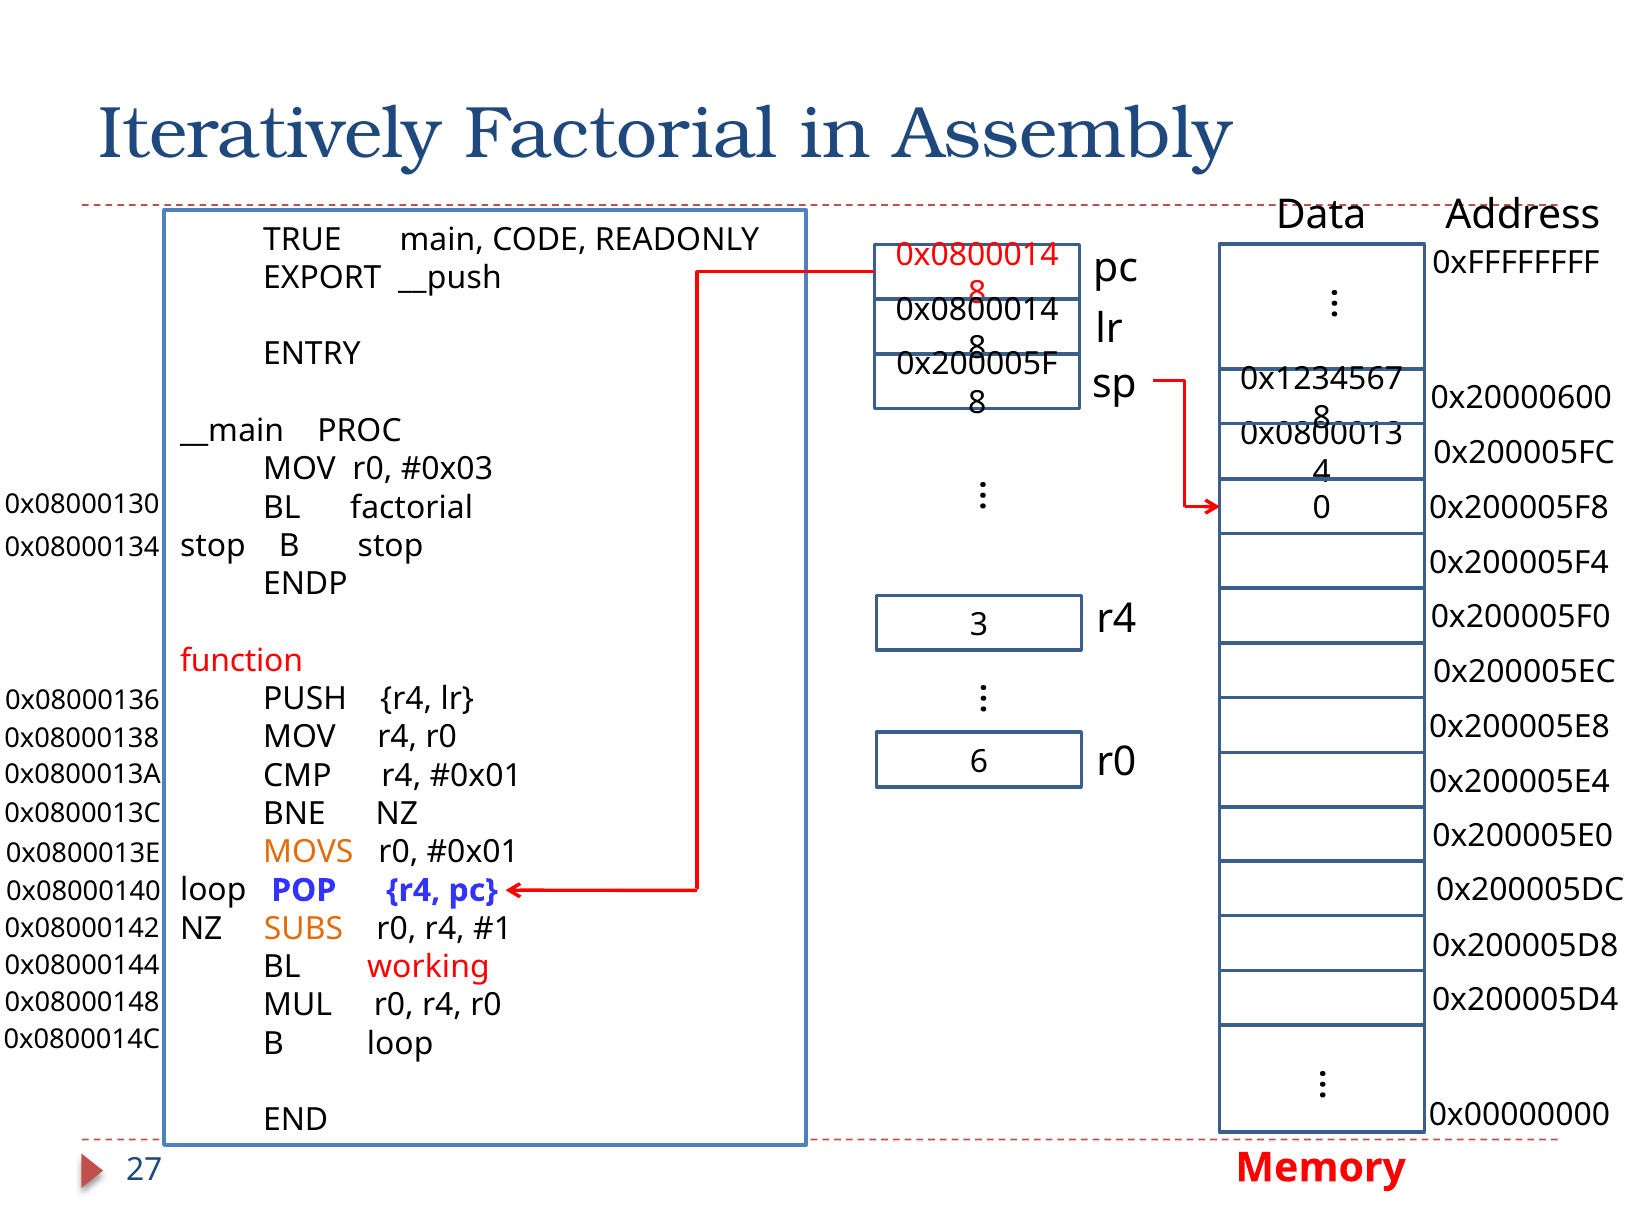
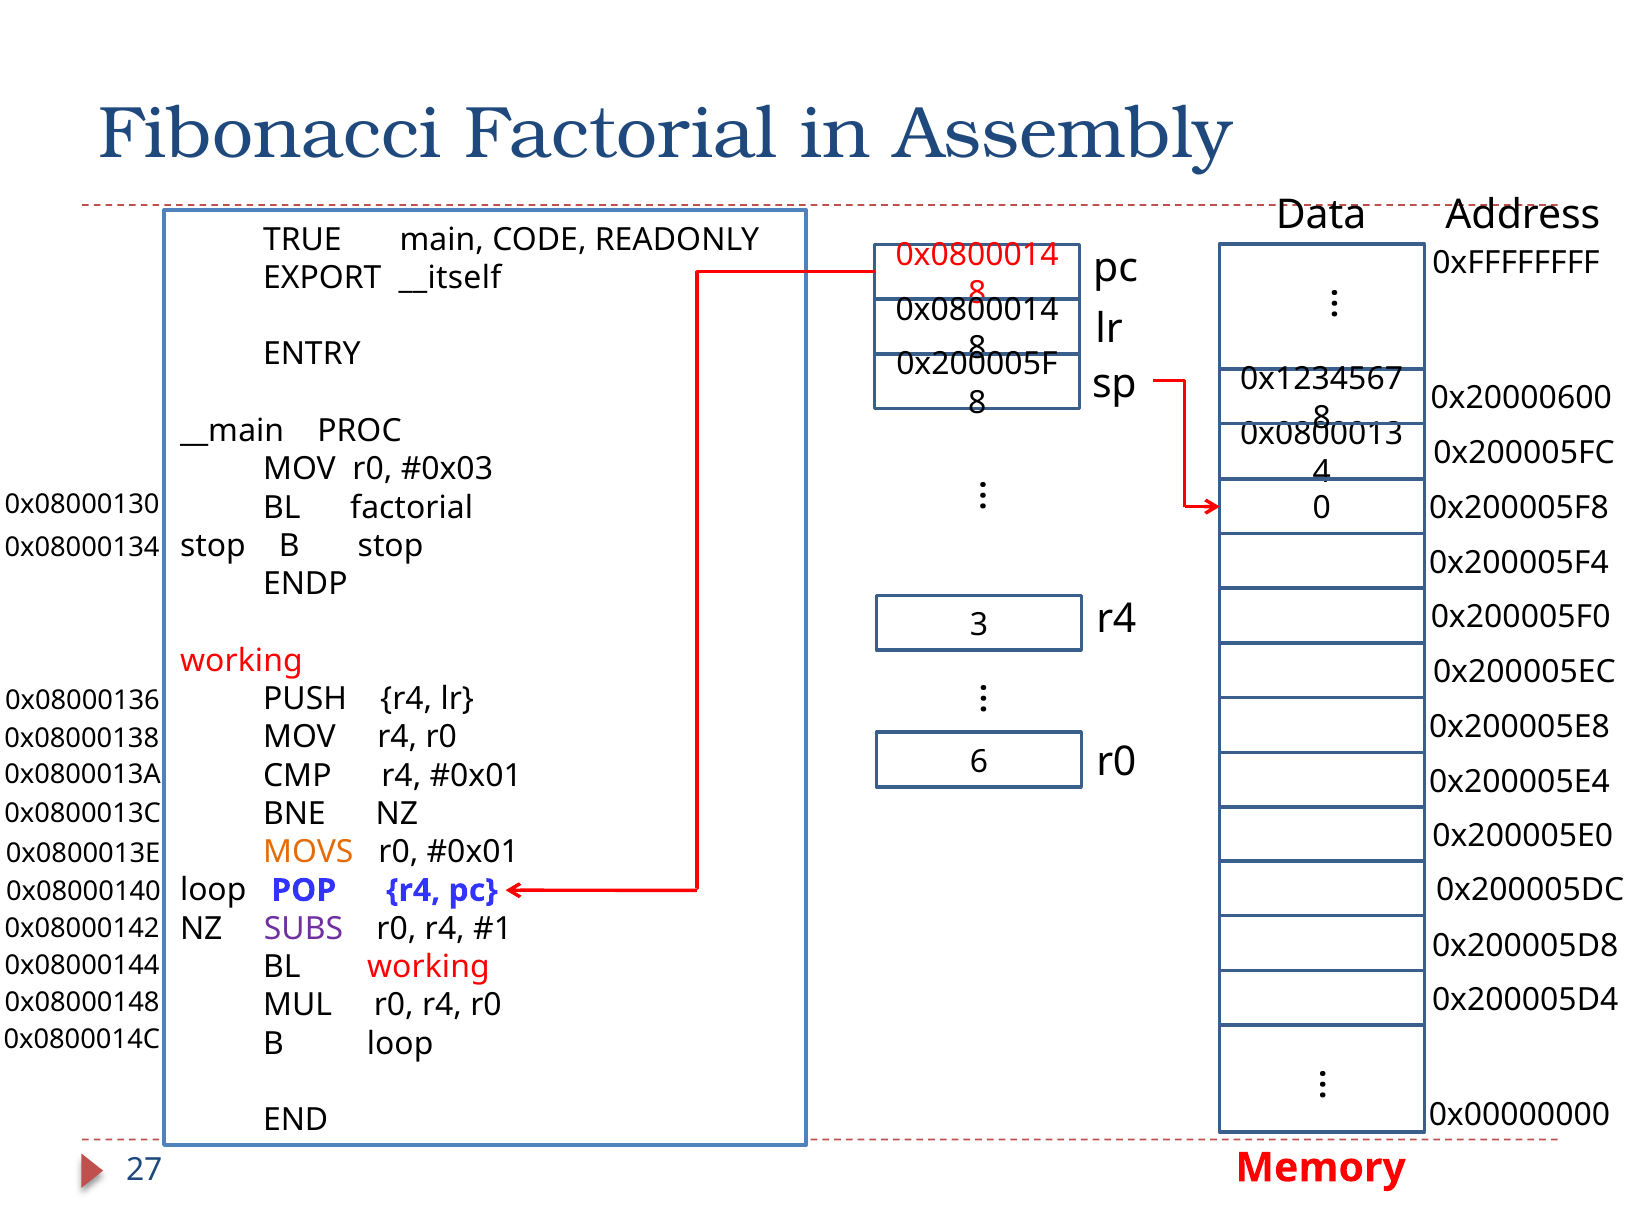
Iteratively: Iteratively -> Fibonacci (270, 133)
__push: __push -> __itself (450, 278)
function: function -> working (241, 661)
SUBS colour: orange -> purple (303, 929)
